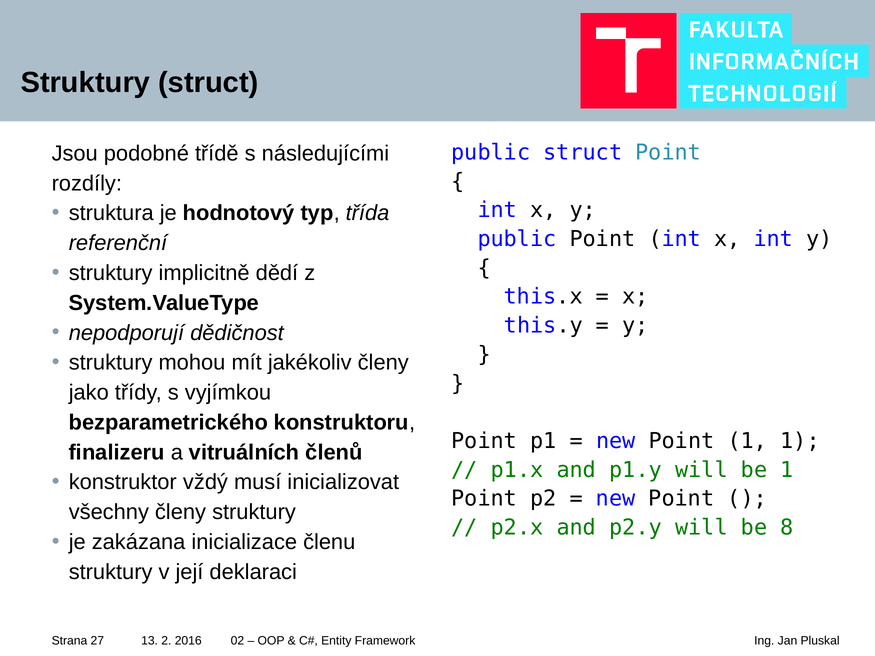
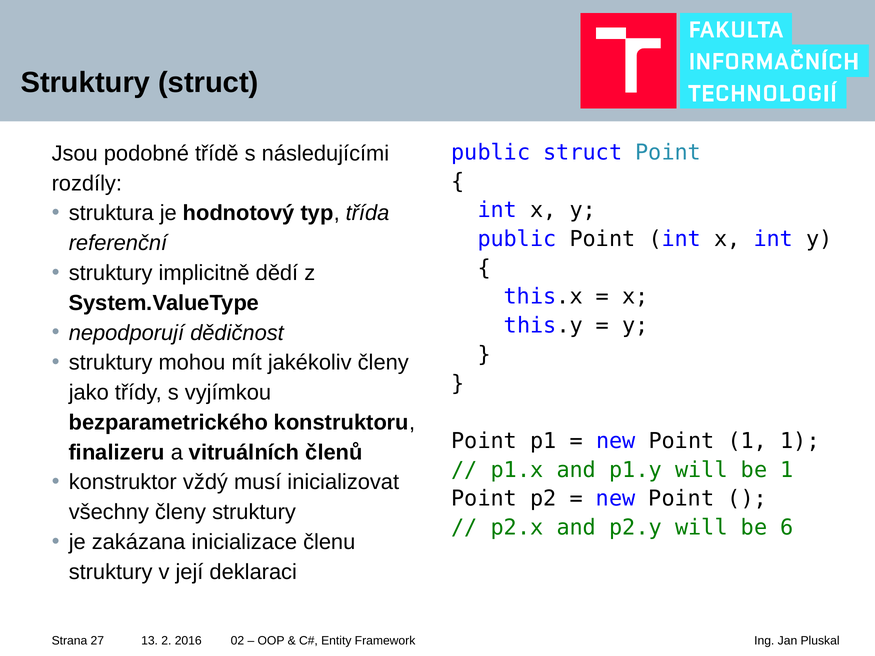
8: 8 -> 6 (787, 528)
